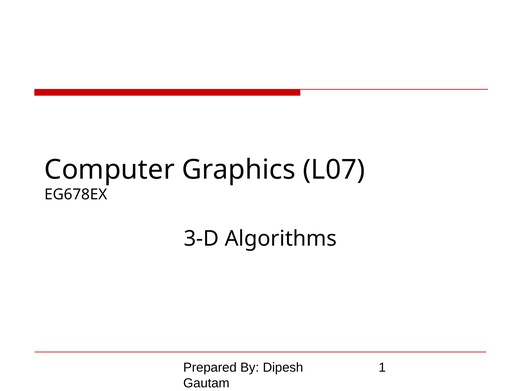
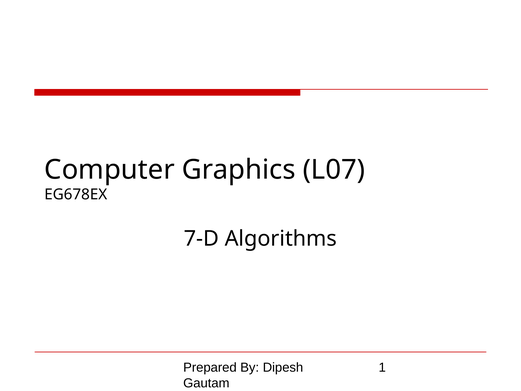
3-D: 3-D -> 7-D (201, 239)
